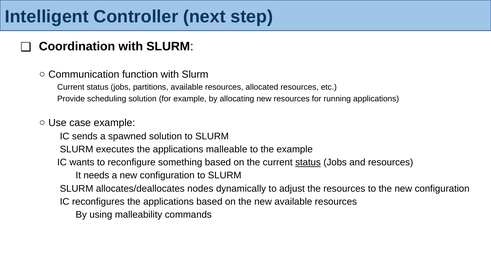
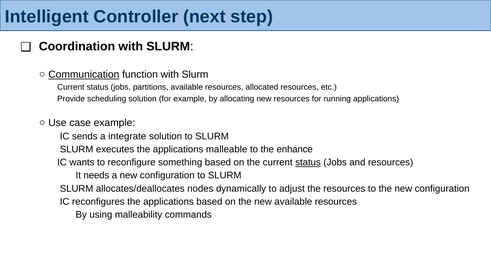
Communication underline: none -> present (84, 75)
spawned: spawned -> integrate (127, 136)
the example: example -> enhance (295, 150)
